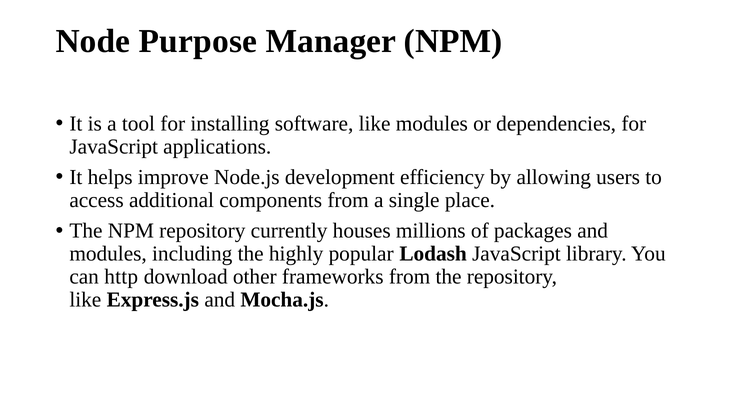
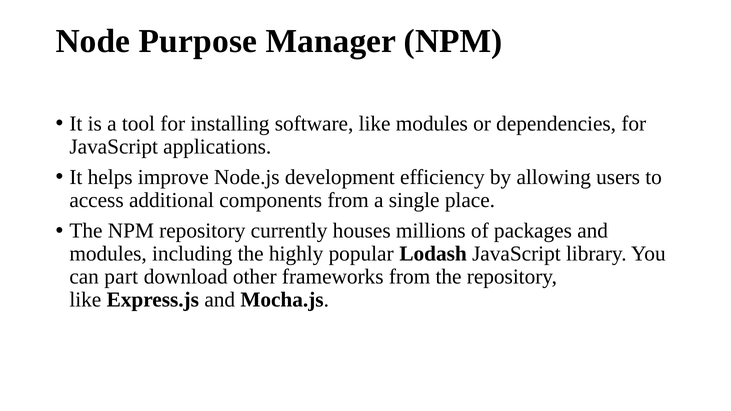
http: http -> part (121, 277)
